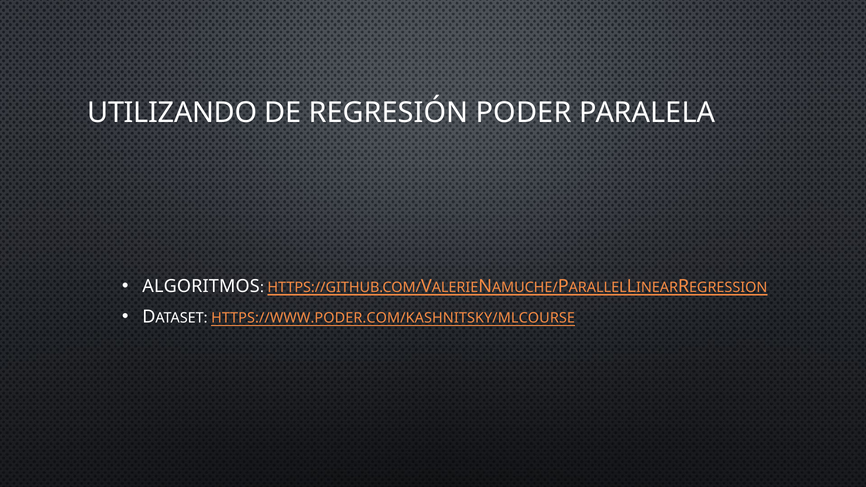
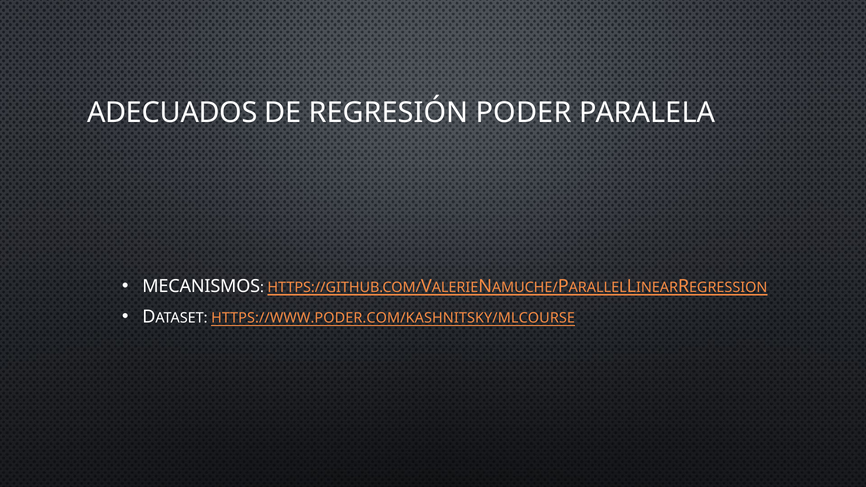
UTILIZANDO: UTILIZANDO -> ADECUADOS (172, 113)
ALGORITMOS: ALGORITMOS -> MECANISMOS (201, 286)
